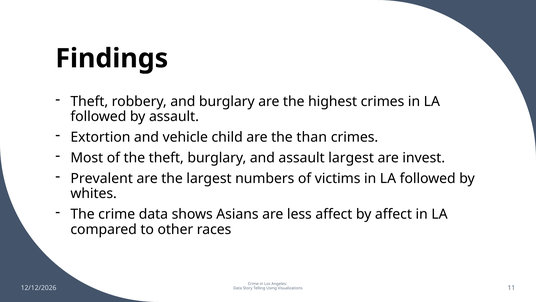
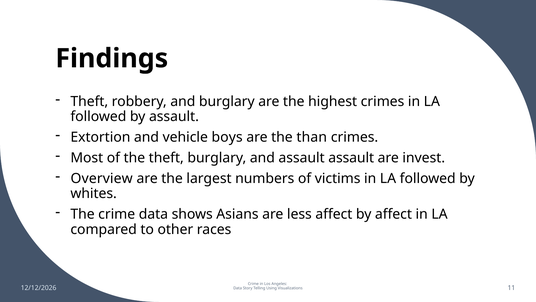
child: child -> boys (227, 137)
assault largest: largest -> assault (351, 158)
Prevalent: Prevalent -> Overview (102, 178)
